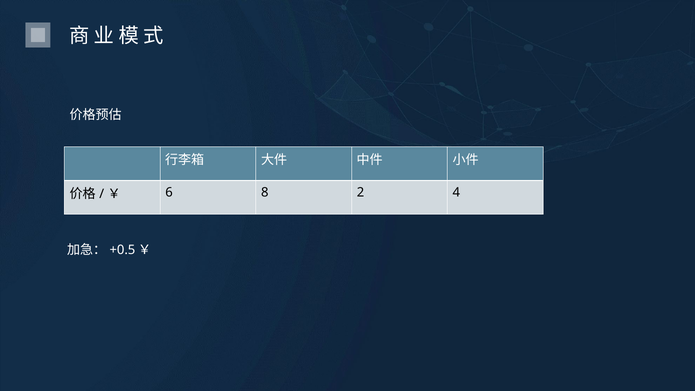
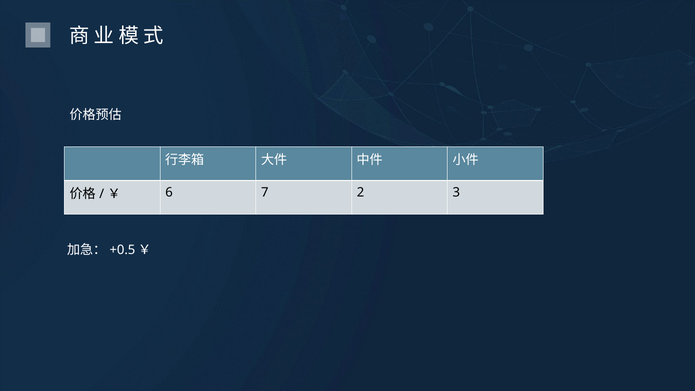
8: 8 -> 7 (265, 193)
4: 4 -> 3 (456, 193)
